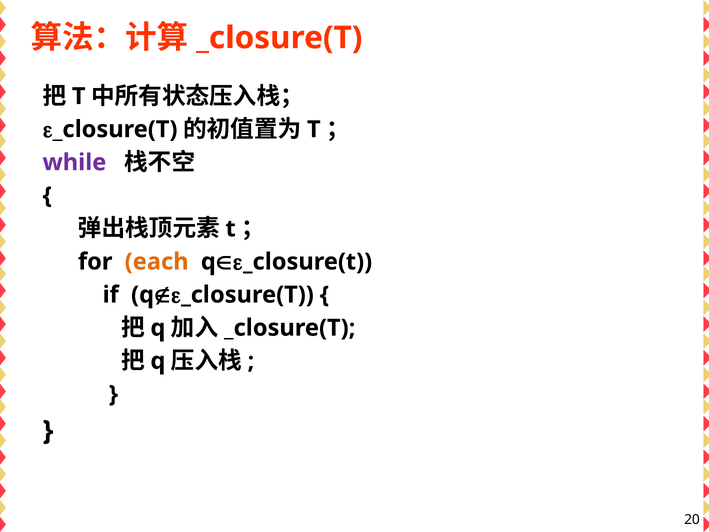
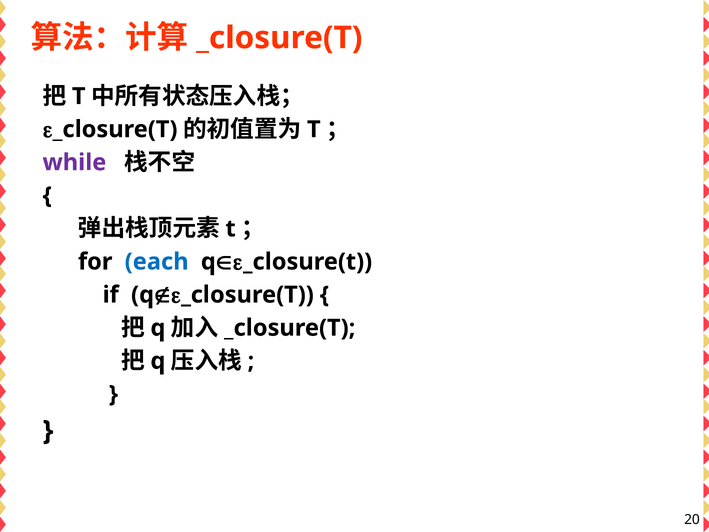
each colour: orange -> blue (157, 262)
